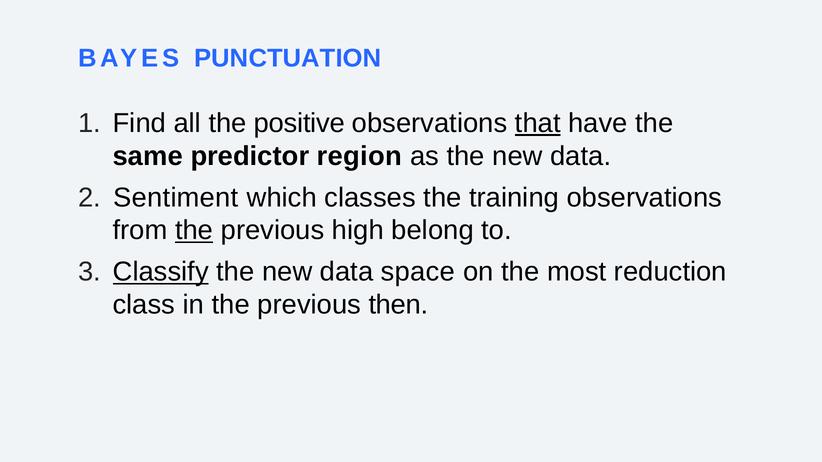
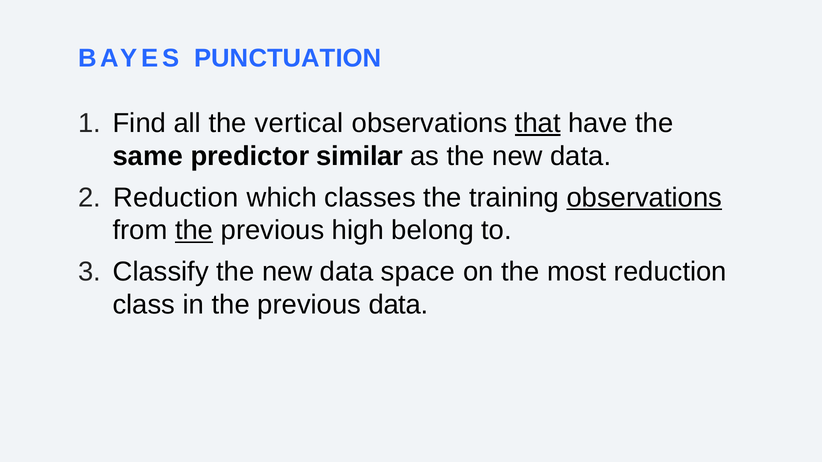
positive: positive -> vertical (299, 123)
region: region -> similar (360, 156)
Sentiment: Sentiment -> Reduction (176, 198)
observations underline: none -> present (644, 198)
Classify underline: present -> none (161, 272)
previous then: then -> data (398, 305)
